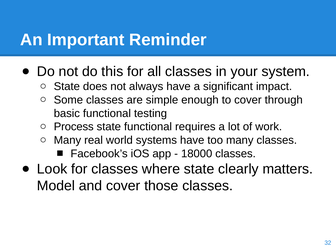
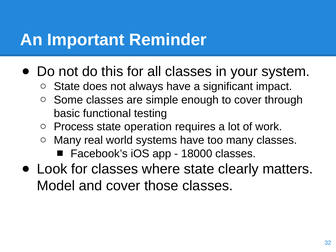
state functional: functional -> operation (148, 127)
